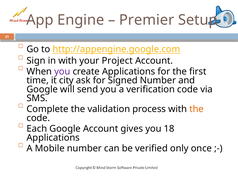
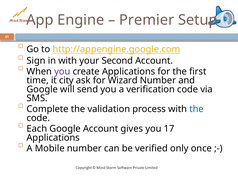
Project: Project -> Second (117, 61)
Signed: Signed -> Wizard (123, 80)
the colour: orange -> blue (196, 109)
18: 18 -> 17 (169, 128)
